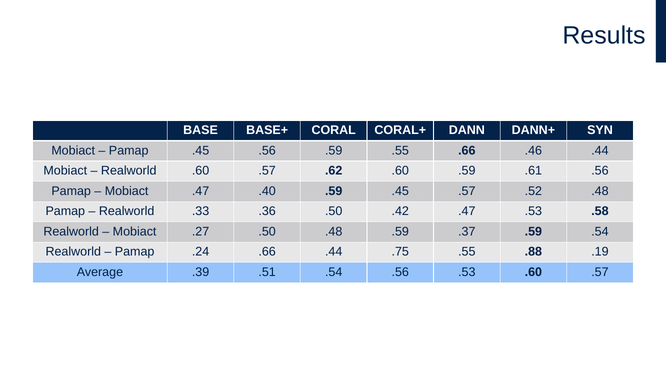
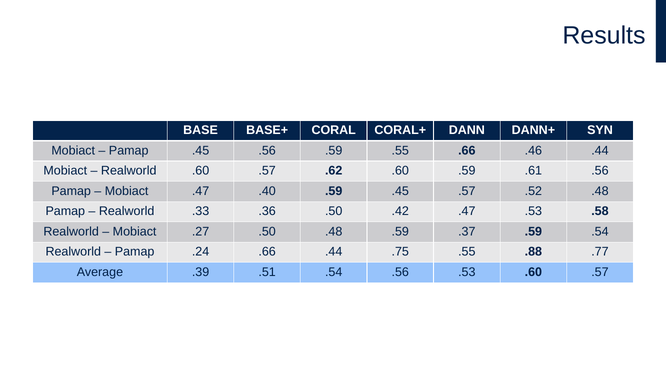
.19: .19 -> .77 (600, 252)
